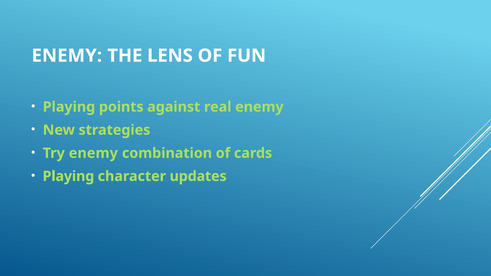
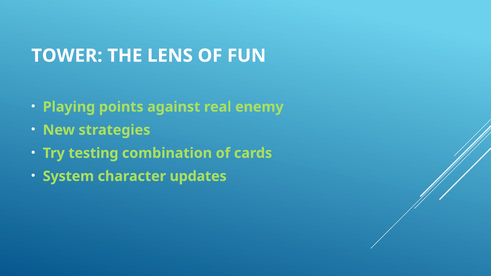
ENEMY: ENEMY -> TOWER (67, 56)
Try enemy: enemy -> testing (93, 153)
Playing: Playing -> System (68, 176)
